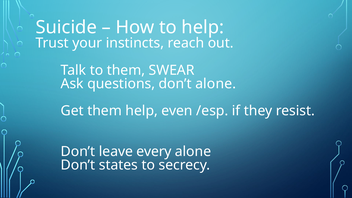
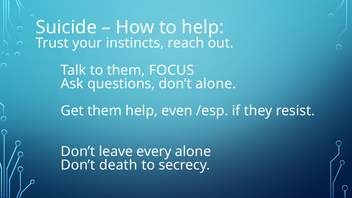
SWEAR: SWEAR -> FOCUS (172, 70)
states: states -> death (118, 165)
